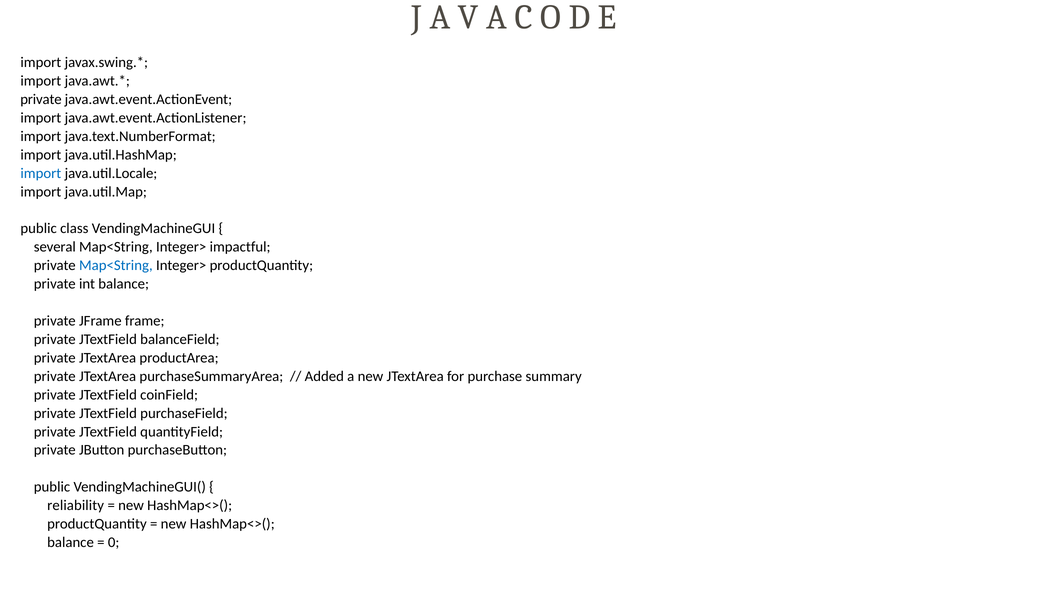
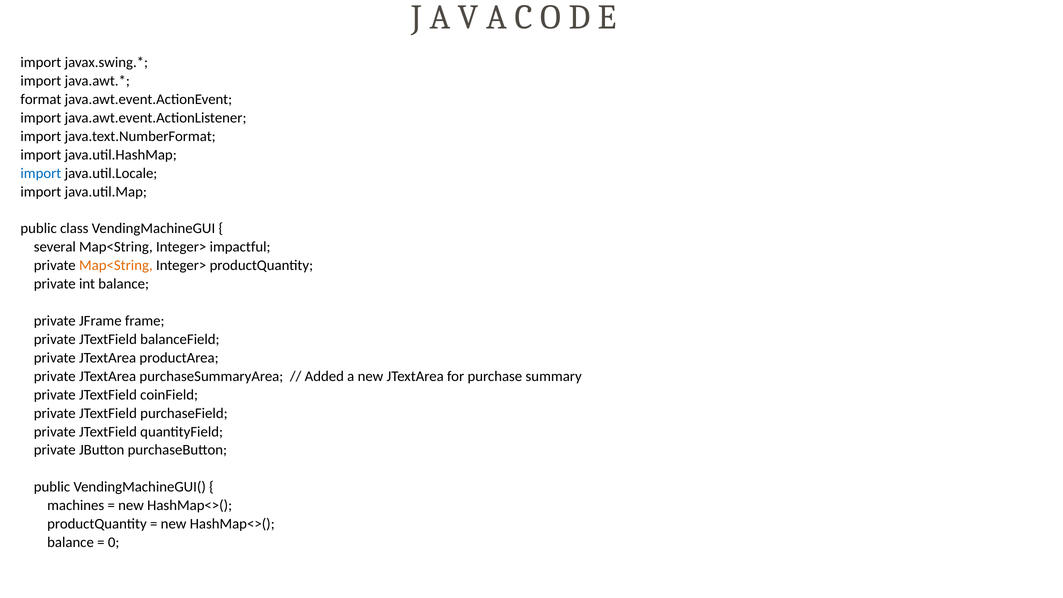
private: private -> format (41, 99)
Map<String colour: blue -> orange (116, 265)
reliability: reliability -> machines (76, 505)
